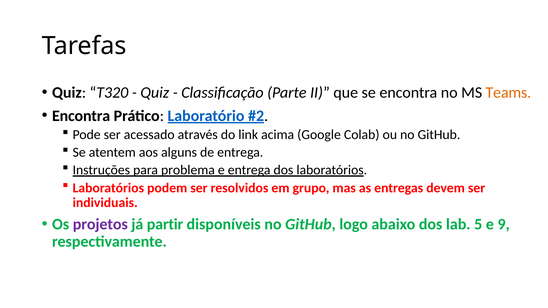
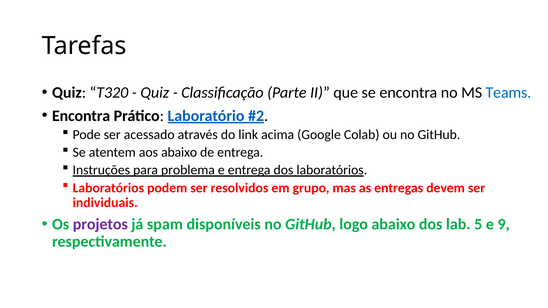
Teams colour: orange -> blue (508, 93)
aos alguns: alguns -> abaixo (179, 152)
partir: partir -> spam (165, 224)
